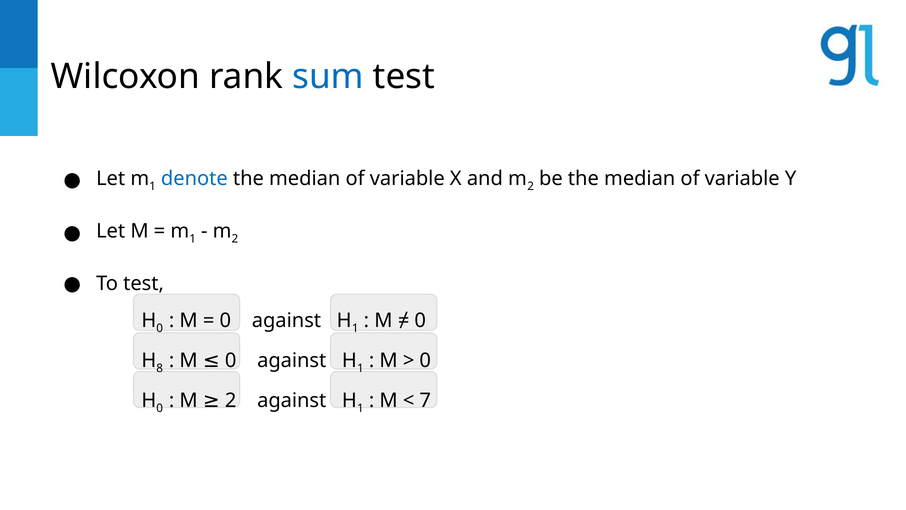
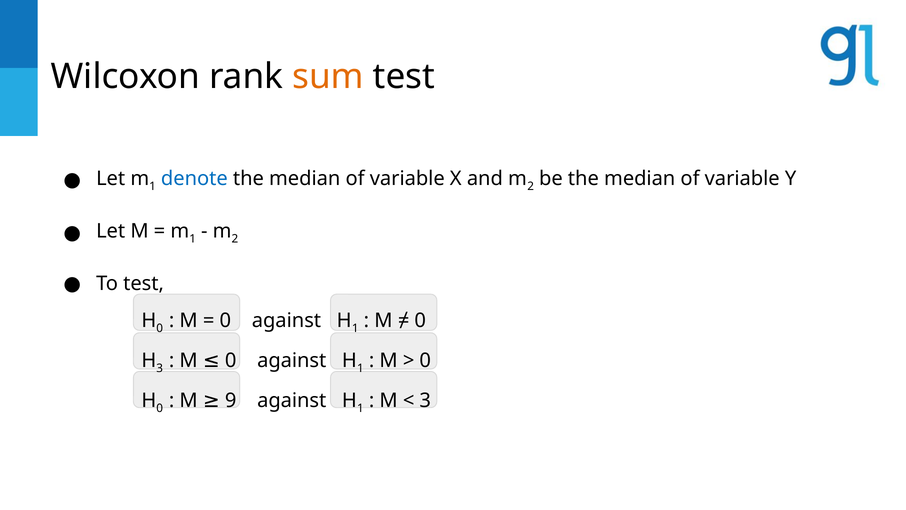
sum colour: blue -> orange (328, 77)
8: 8 -> 3 (160, 368)
7: 7 -> 3 (425, 400)
2: 2 -> 9 (231, 400)
